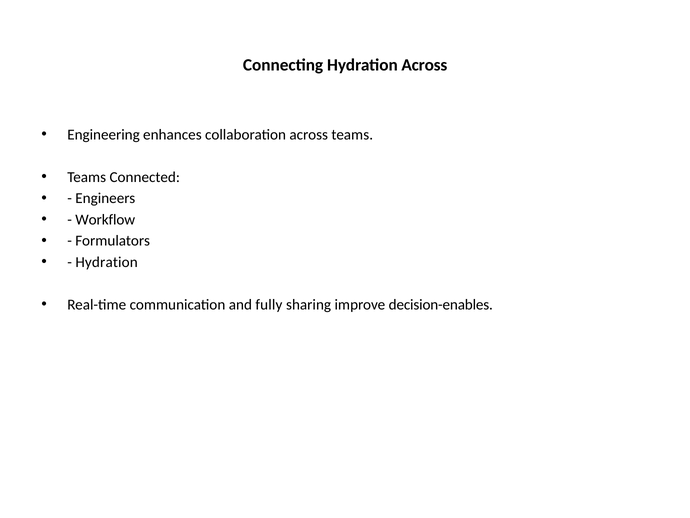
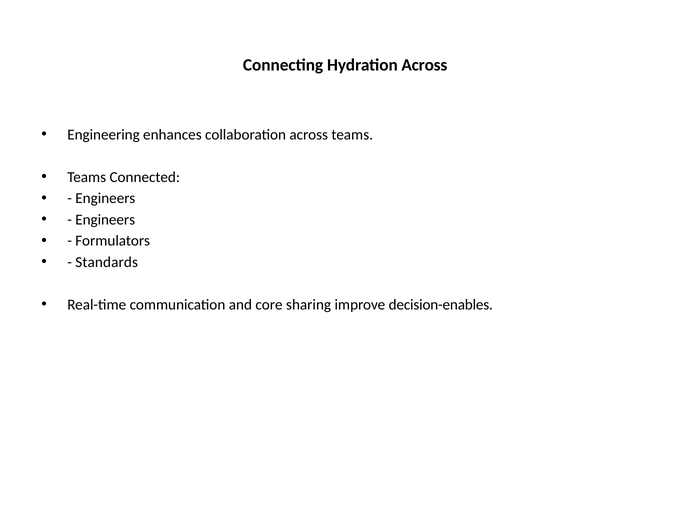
Workflow: Workflow -> Engineers (105, 219)
Hydration: Hydration -> Standards (107, 262)
fully: fully -> core (269, 305)
